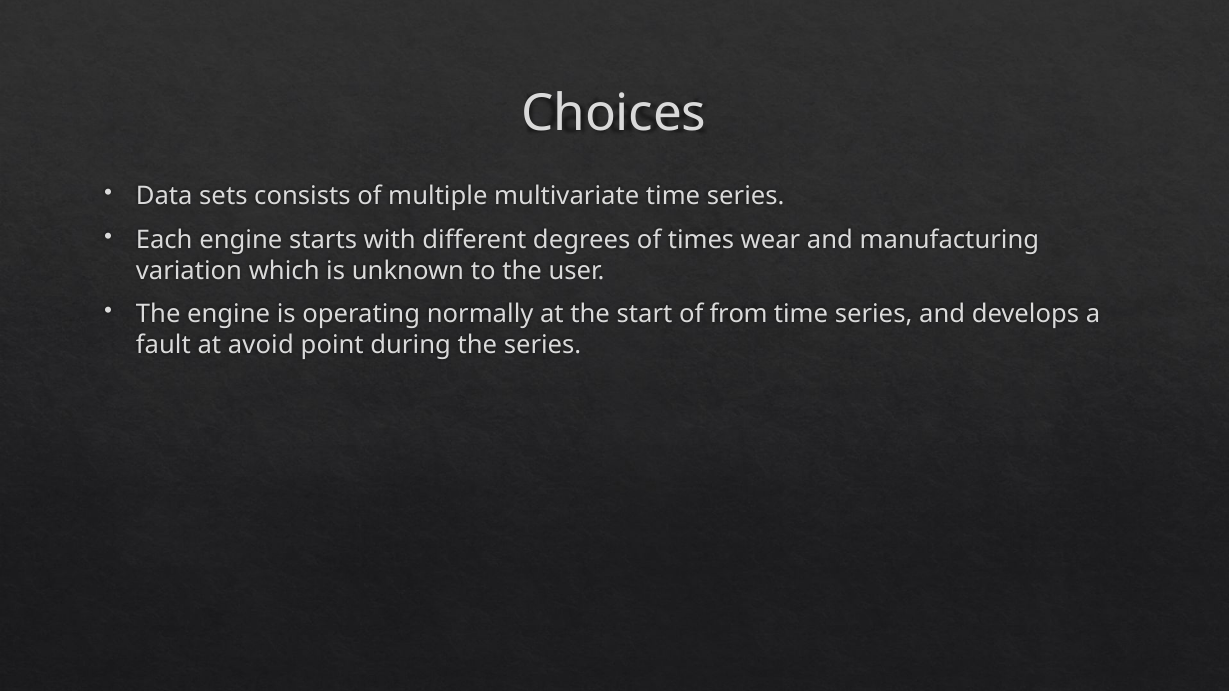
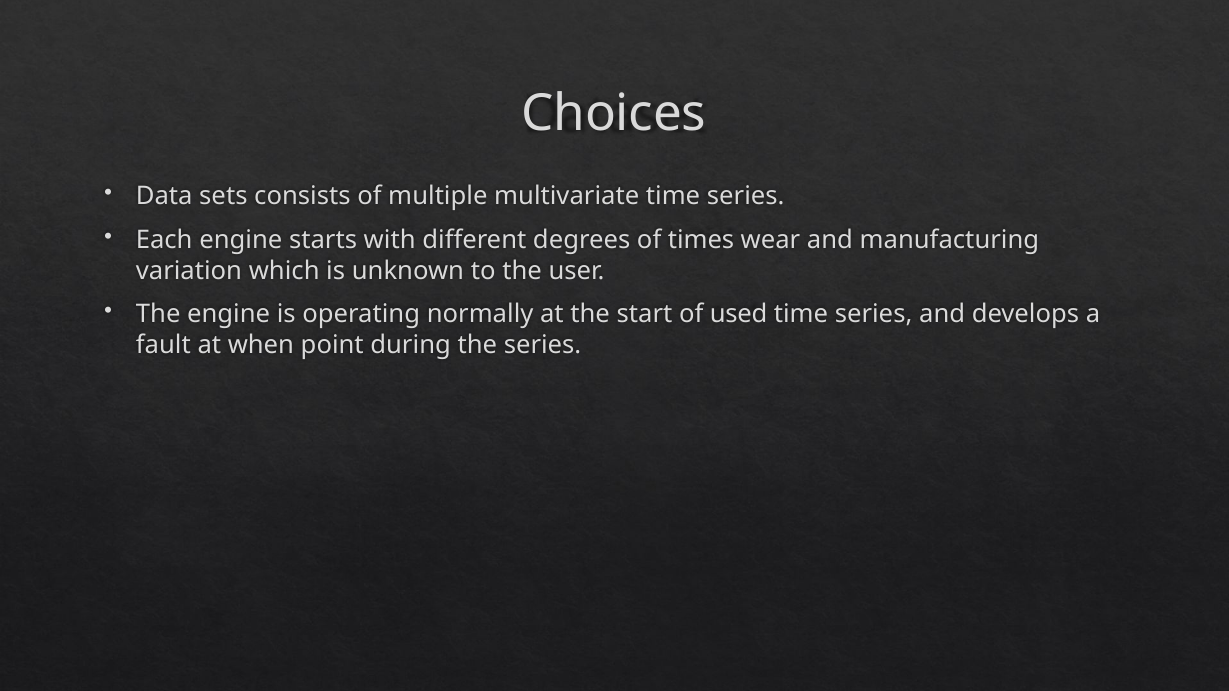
from: from -> used (739, 314)
avoid: avoid -> when (261, 345)
